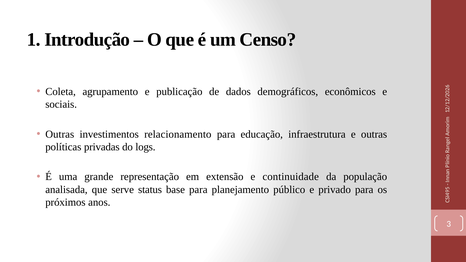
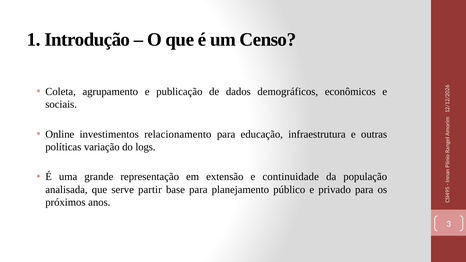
Outras: Outras -> Online (60, 134)
privadas: privadas -> variação (102, 147)
status: status -> partir (150, 190)
